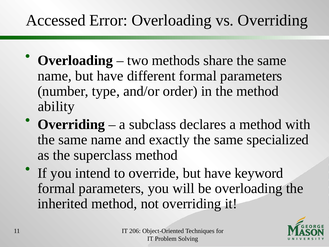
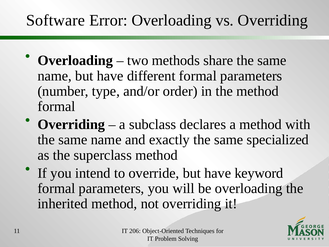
Accessed: Accessed -> Software (56, 20)
ability: ability -> formal (56, 106)
